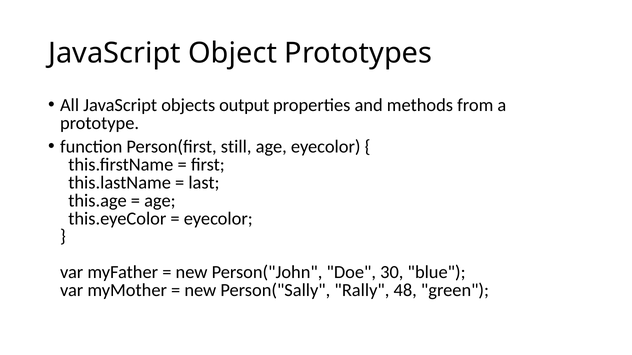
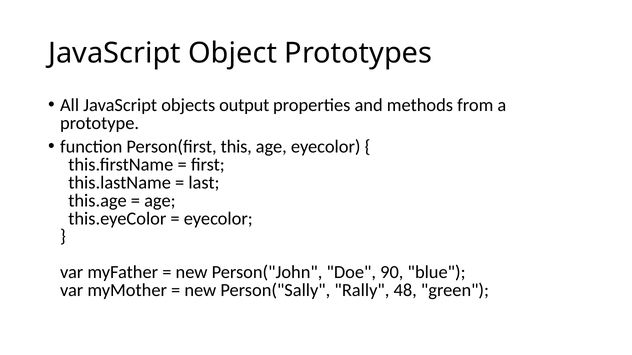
still: still -> this (236, 147)
30: 30 -> 90 (392, 273)
